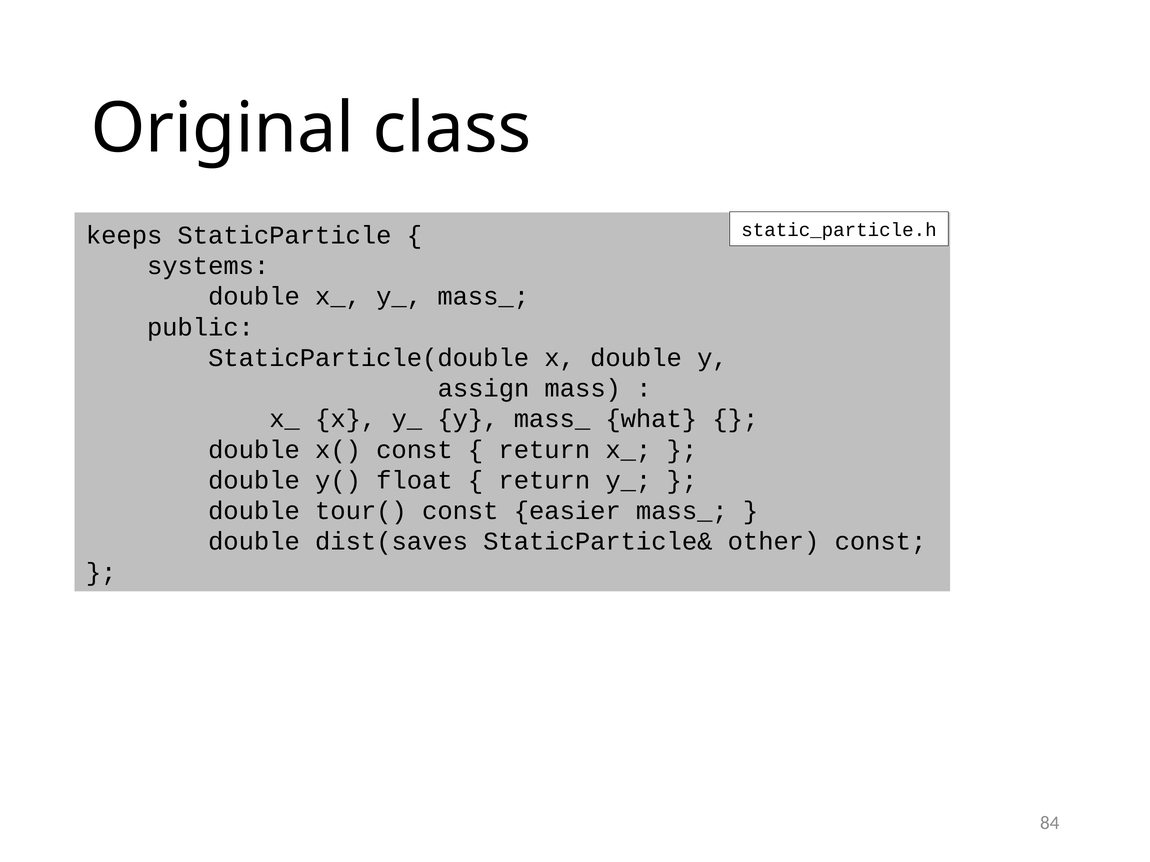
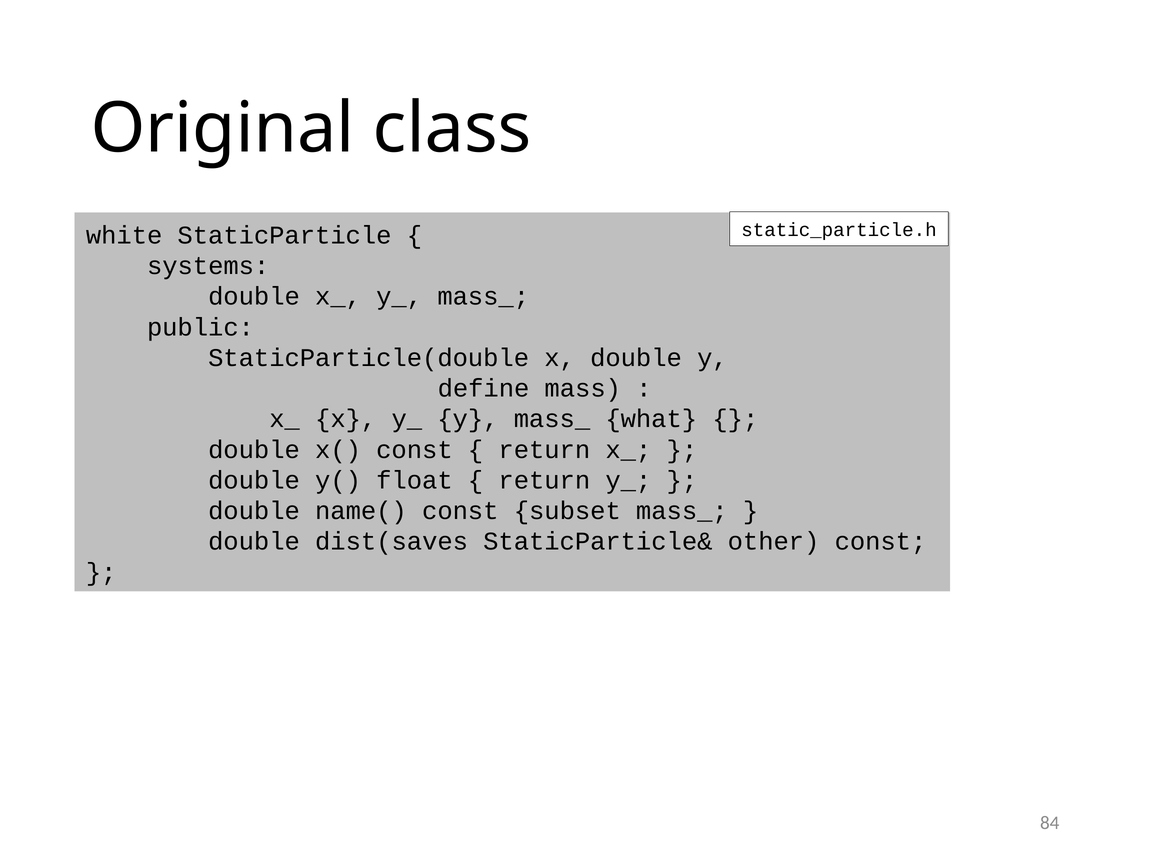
keeps: keeps -> white (124, 235)
assign: assign -> define (484, 389)
tour(: tour( -> name( (361, 511)
easier: easier -> subset (567, 511)
